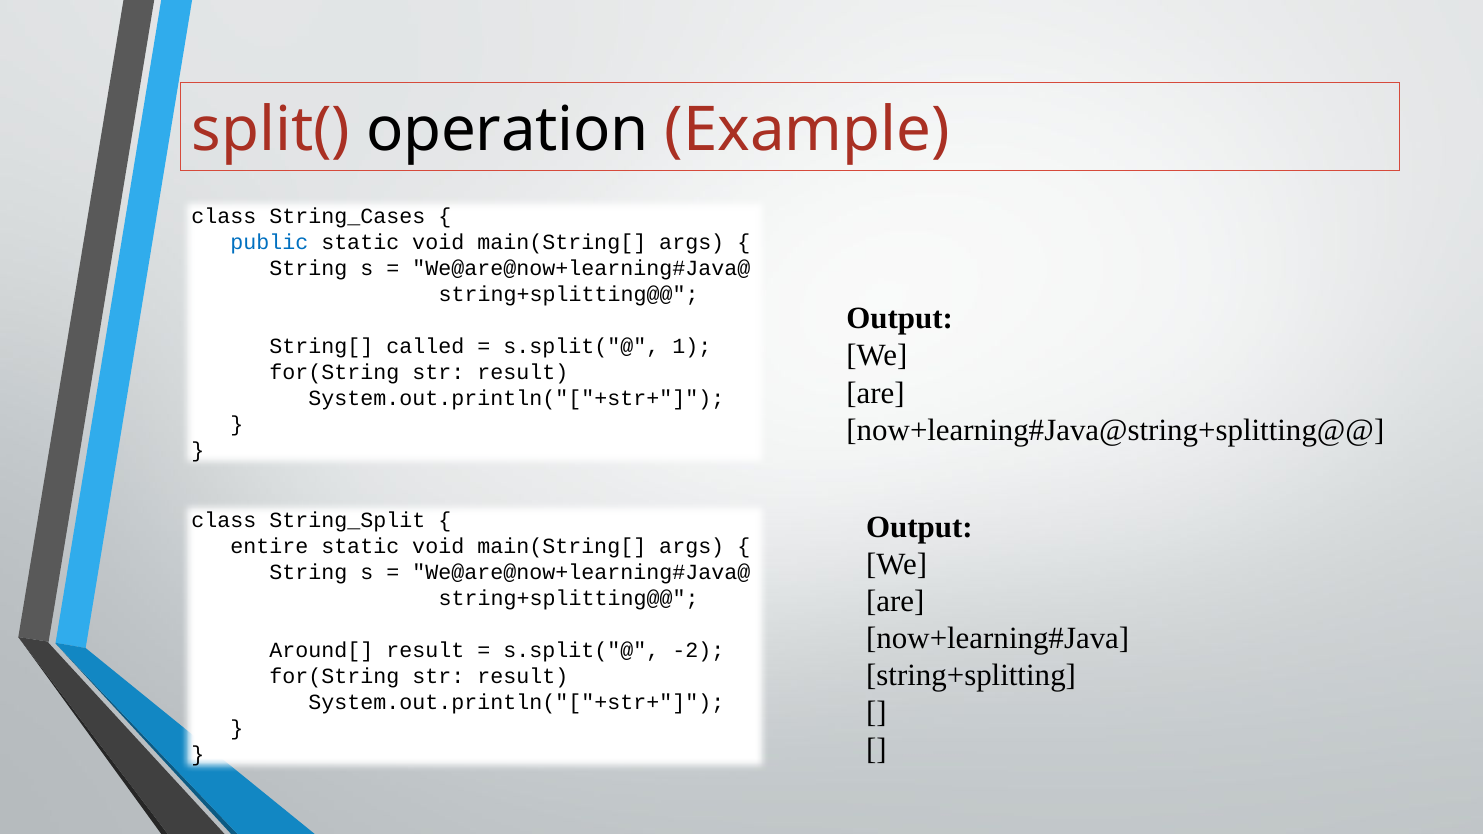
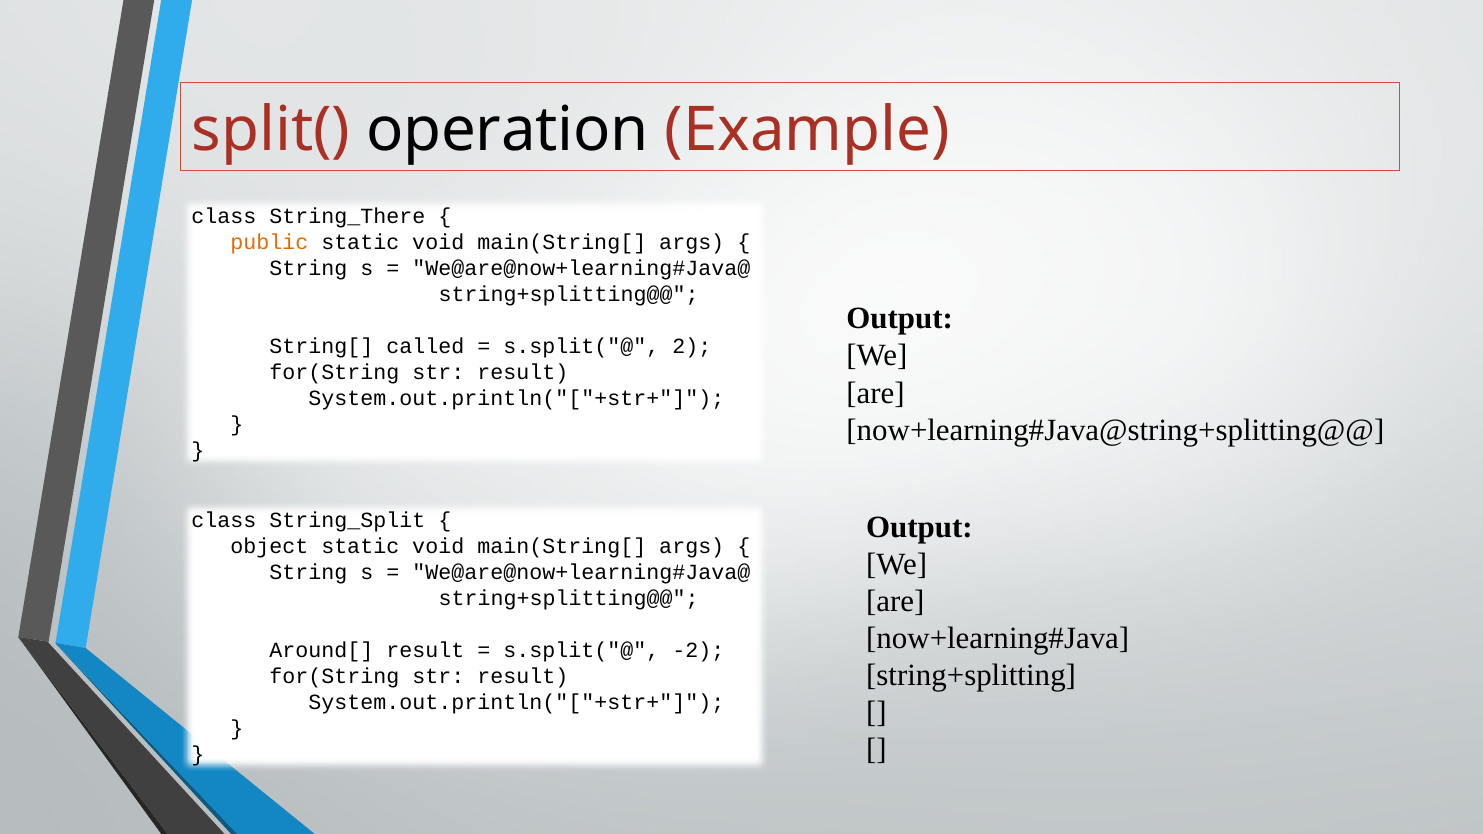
String_Cases: String_Cases -> String_There (347, 217)
public colour: blue -> orange (269, 243)
1: 1 -> 2 (692, 346)
entire: entire -> object (269, 547)
